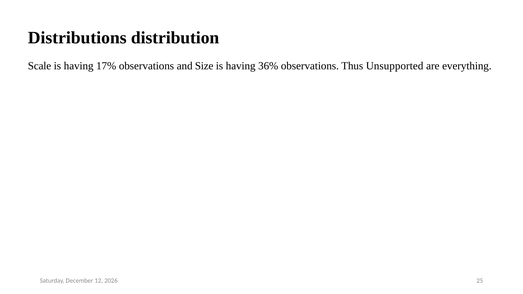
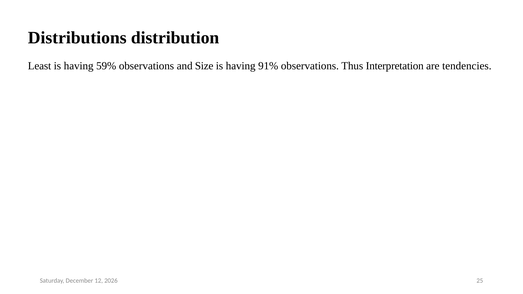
Scale: Scale -> Least (40, 66)
17%: 17% -> 59% (106, 66)
36%: 36% -> 91% (268, 66)
Unsupported: Unsupported -> Interpretation (395, 66)
everything: everything -> tendencies (467, 66)
